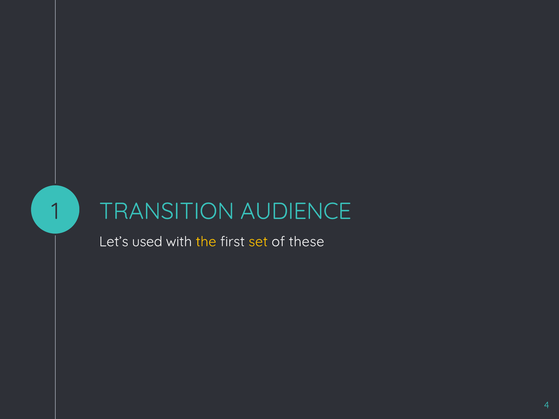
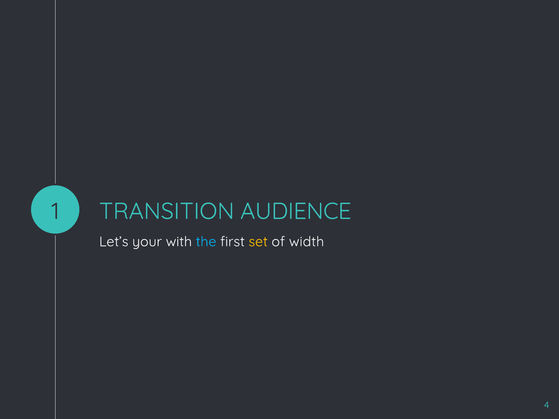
used: used -> your (147, 242)
the colour: yellow -> light blue (206, 242)
these: these -> width (307, 242)
